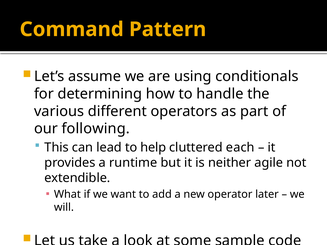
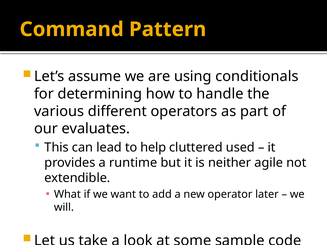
following: following -> evaluates (96, 129)
each: each -> used (240, 148)
